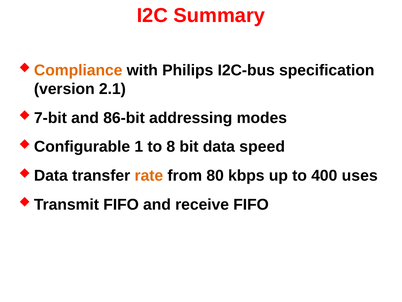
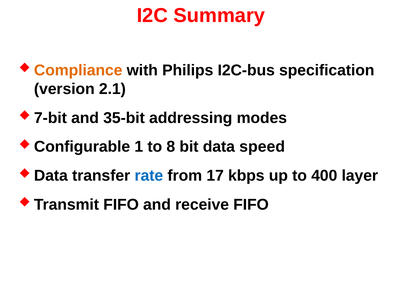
86-bit: 86-bit -> 35-bit (124, 118)
rate colour: orange -> blue (149, 175)
80: 80 -> 17 (215, 175)
uses: uses -> layer (360, 175)
